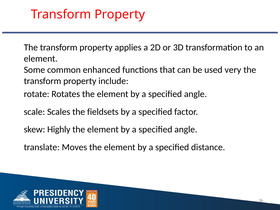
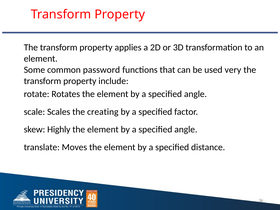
enhanced: enhanced -> password (101, 70)
fieldsets: fieldsets -> creating (103, 112)
